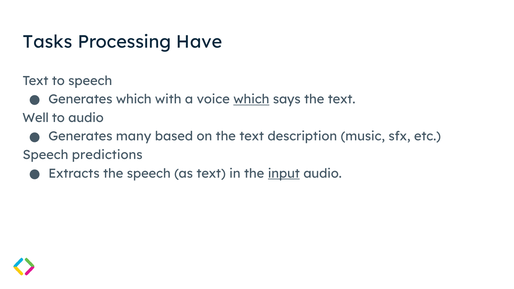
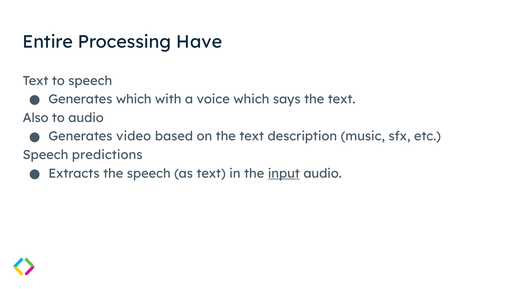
Tasks: Tasks -> Entire (48, 42)
which underline: present -> none (251, 99)
Well: Well -> Also (36, 118)
many: many -> video (134, 136)
